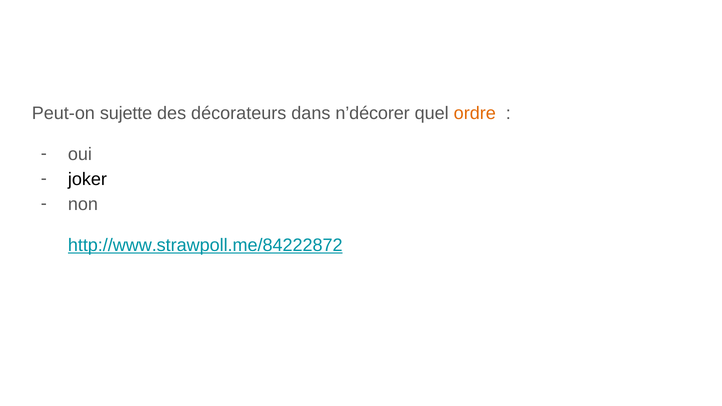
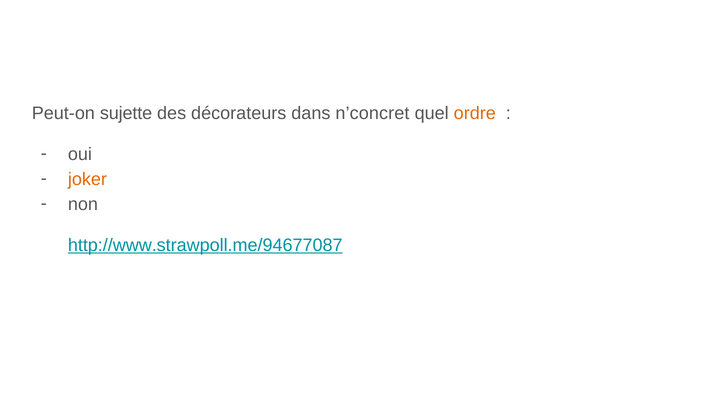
n’décorer: n’décorer -> n’concret (372, 114)
joker colour: black -> orange (87, 179)
http://www.strawpoll.me/84222872: http://www.strawpoll.me/84222872 -> http://www.strawpoll.me/94677087 (205, 245)
